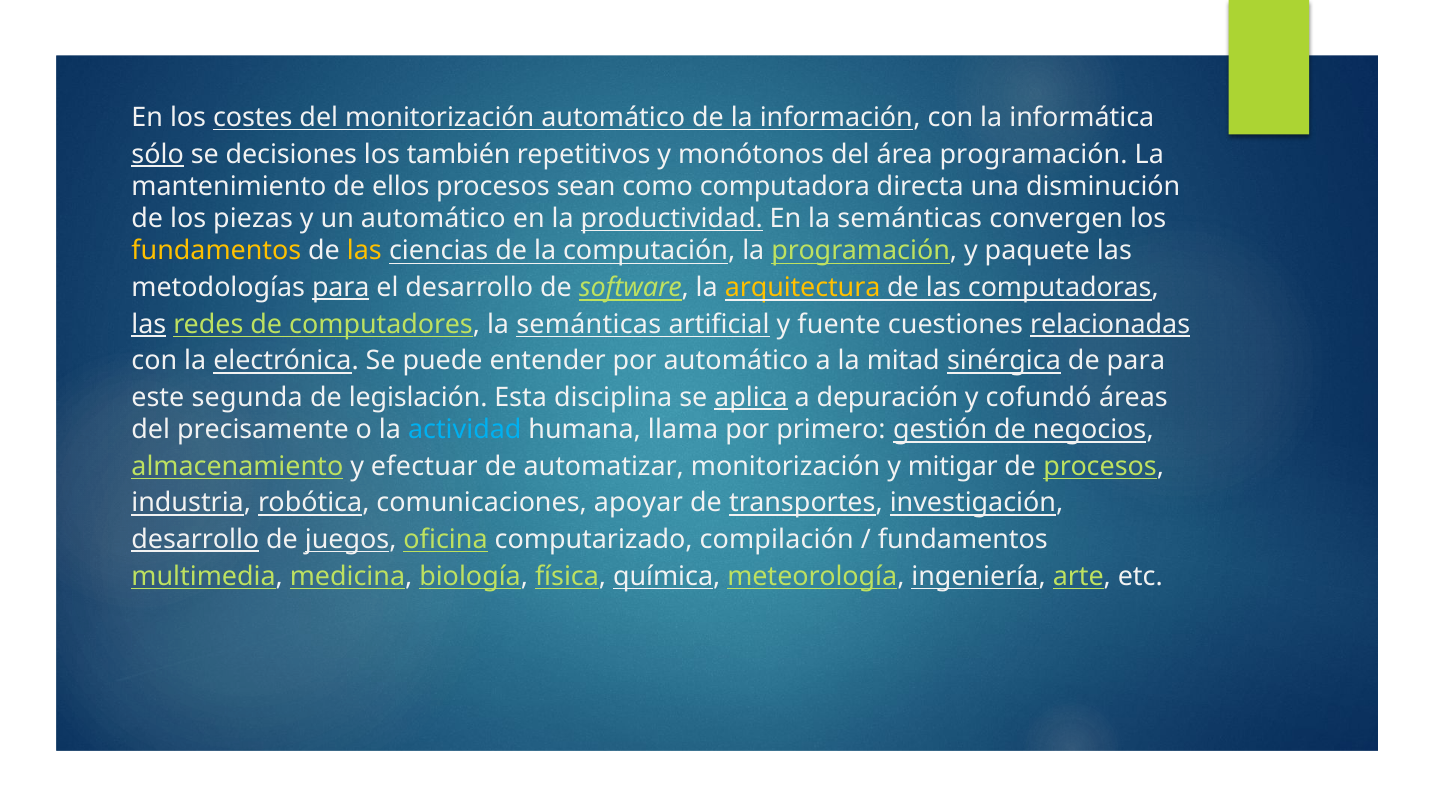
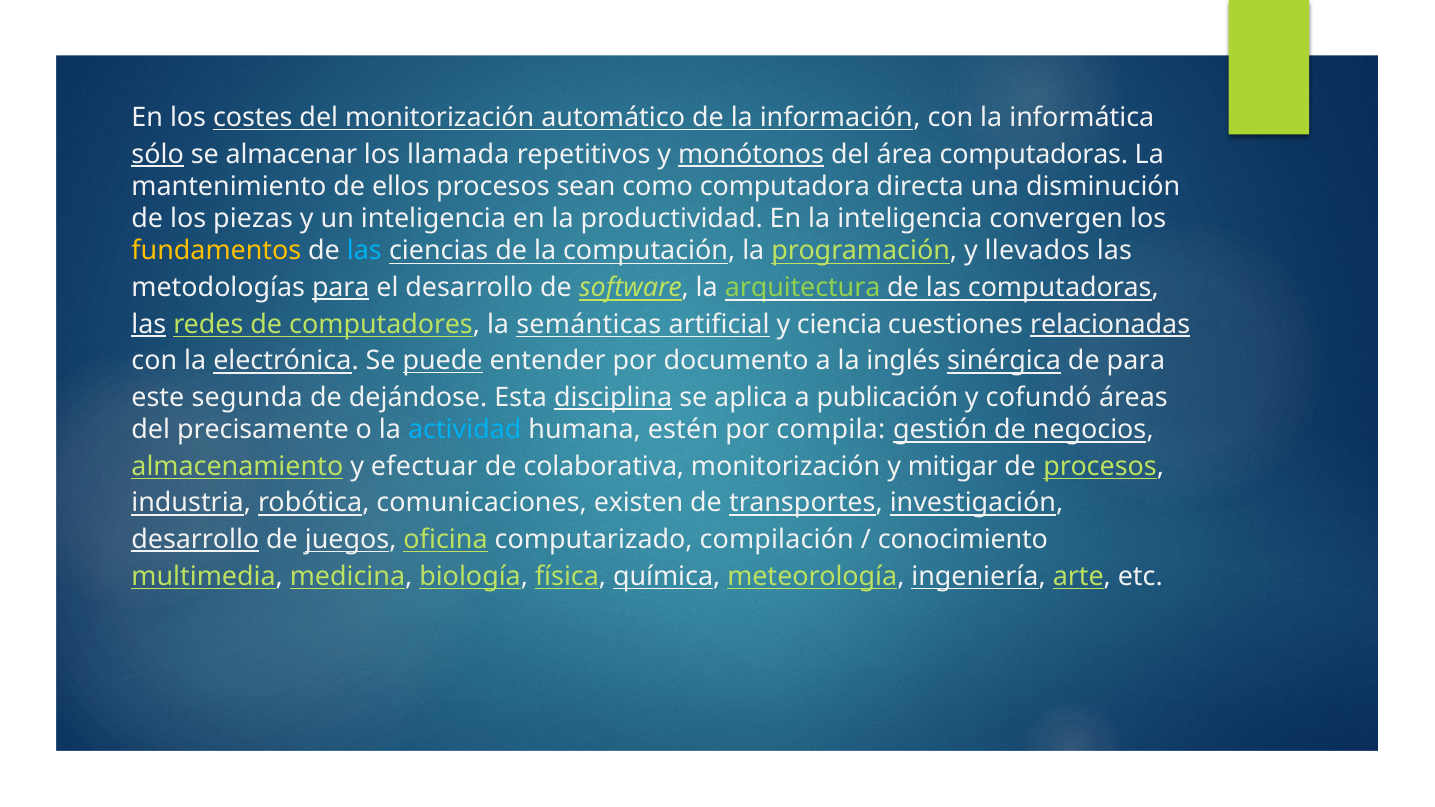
decisiones: decisiones -> almacenar (291, 154)
también: también -> llamada (458, 154)
monótonos underline: none -> present (751, 154)
área programación: programación -> computadoras (1034, 154)
un automático: automático -> inteligencia (433, 219)
productividad underline: present -> none (672, 219)
En la semánticas: semánticas -> inteligencia (910, 219)
las colour: yellow -> light blue (364, 251)
paquete: paquete -> llevados (1037, 251)
arquitectura colour: yellow -> light green (803, 288)
fuente: fuente -> ciencia (839, 324)
puede underline: none -> present (443, 361)
por automático: automático -> documento (736, 361)
mitad: mitad -> inglés (903, 361)
legislación: legislación -> dejándose (418, 398)
disciplina underline: none -> present (613, 398)
aplica underline: present -> none (751, 398)
depuración: depuración -> publicación (887, 398)
llama: llama -> estén (683, 430)
primero: primero -> compila (831, 430)
automatizar: automatizar -> colaborativa (604, 466)
apoyar: apoyar -> existen (639, 503)
fundamentos: fundamentos -> conocimiento (963, 540)
